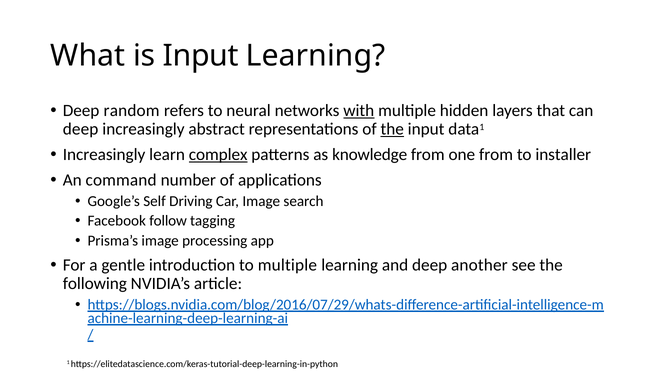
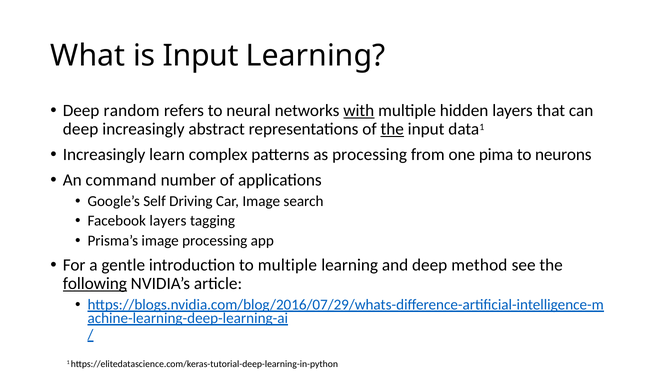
complex underline: present -> none (218, 155)
as knowledge: knowledge -> processing (370, 155)
one from: from -> pima (496, 155)
installer: installer -> neurons (563, 155)
Facebook follow: follow -> layers (168, 221)
another: another -> method (479, 265)
following underline: none -> present (95, 284)
